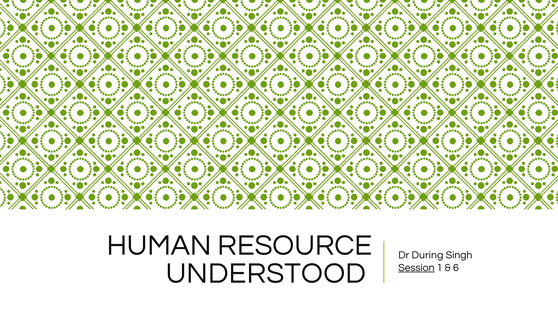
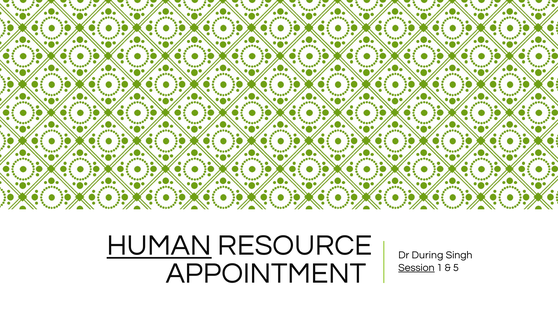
HUMAN underline: none -> present (159, 245)
6: 6 -> 5 (456, 267)
UNDERSTOOD: UNDERSTOOD -> APPOINTMENT (266, 273)
